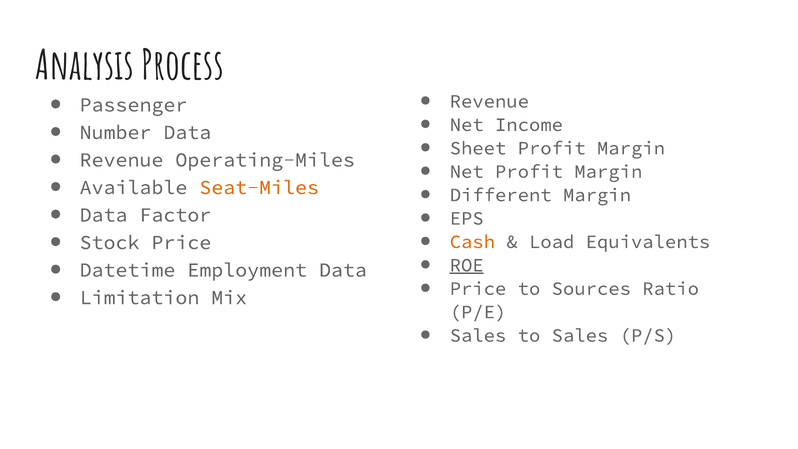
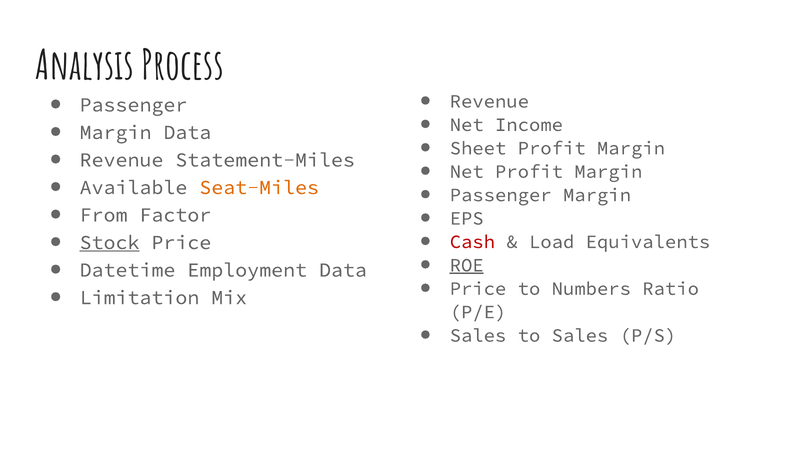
Number: Number -> Margin (116, 132)
Operating-Miles: Operating-Miles -> Statement-Miles (265, 160)
Different: Different -> Passenger (501, 195)
Data: Data -> From (104, 215)
Cash colour: orange -> red (472, 242)
Stock underline: none -> present (110, 242)
Sources: Sources -> Numbers (591, 289)
